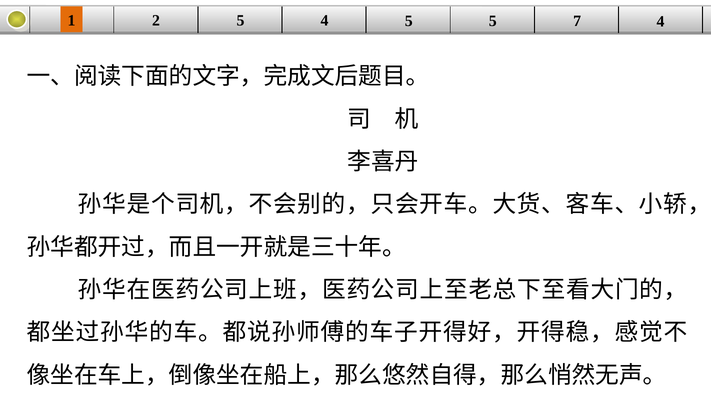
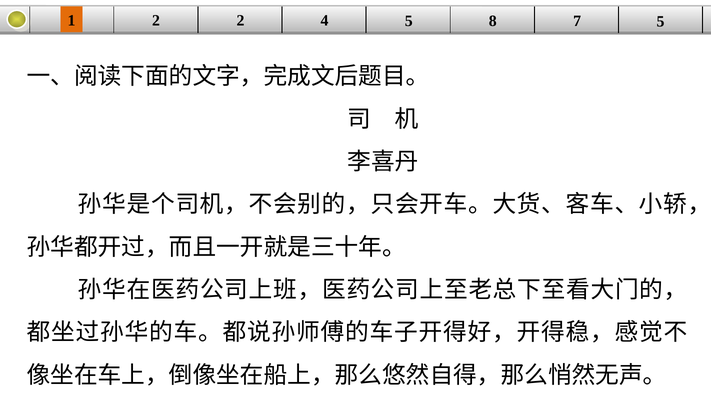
2 5: 5 -> 2 (240, 21)
5 5: 5 -> 8 (493, 21)
7 4: 4 -> 5 (661, 21)
